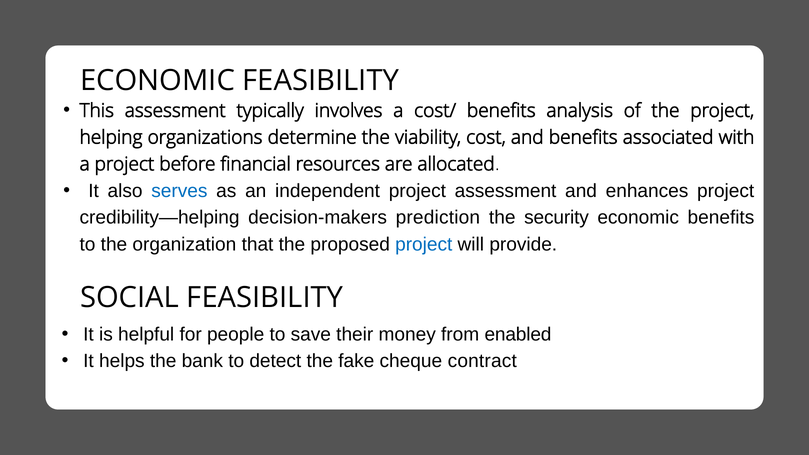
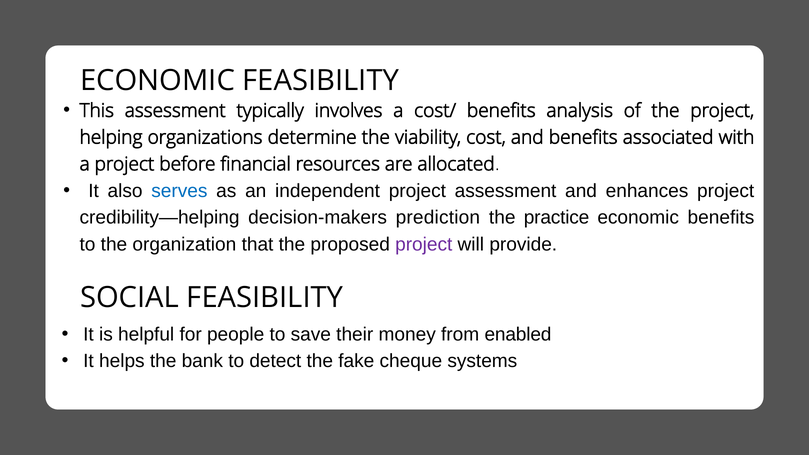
security: security -> practice (557, 218)
project colour: blue -> purple (424, 244)
contract: contract -> systems (482, 361)
